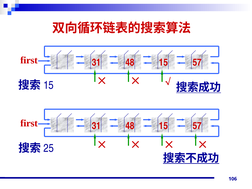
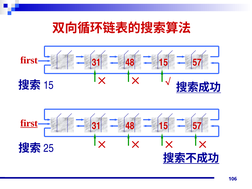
first underline: none -> present (29, 123)
